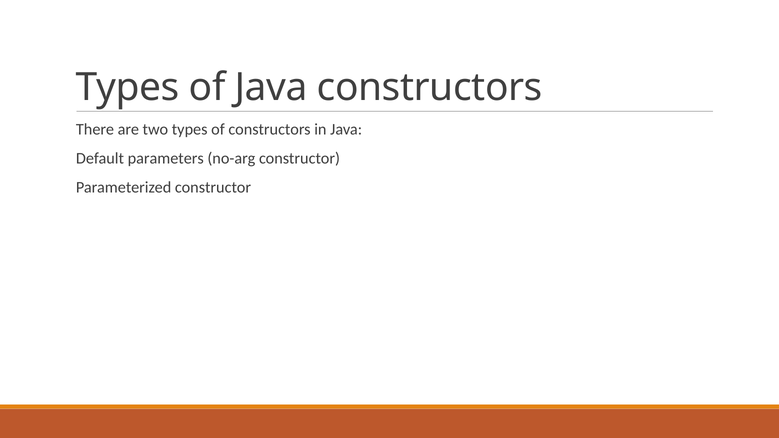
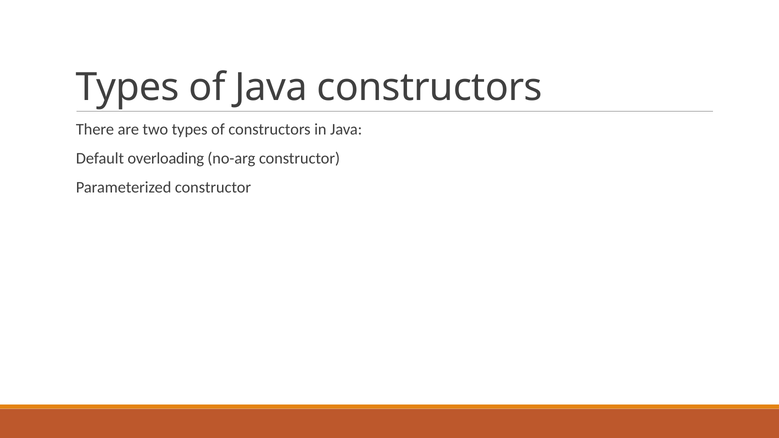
parameters: parameters -> overloading (166, 158)
